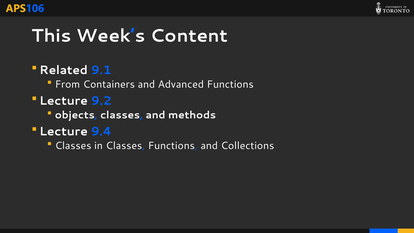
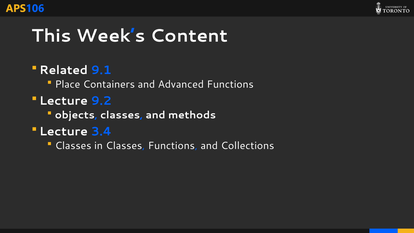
From: From -> Place (68, 84)
9.4: 9.4 -> 3.4 (101, 131)
